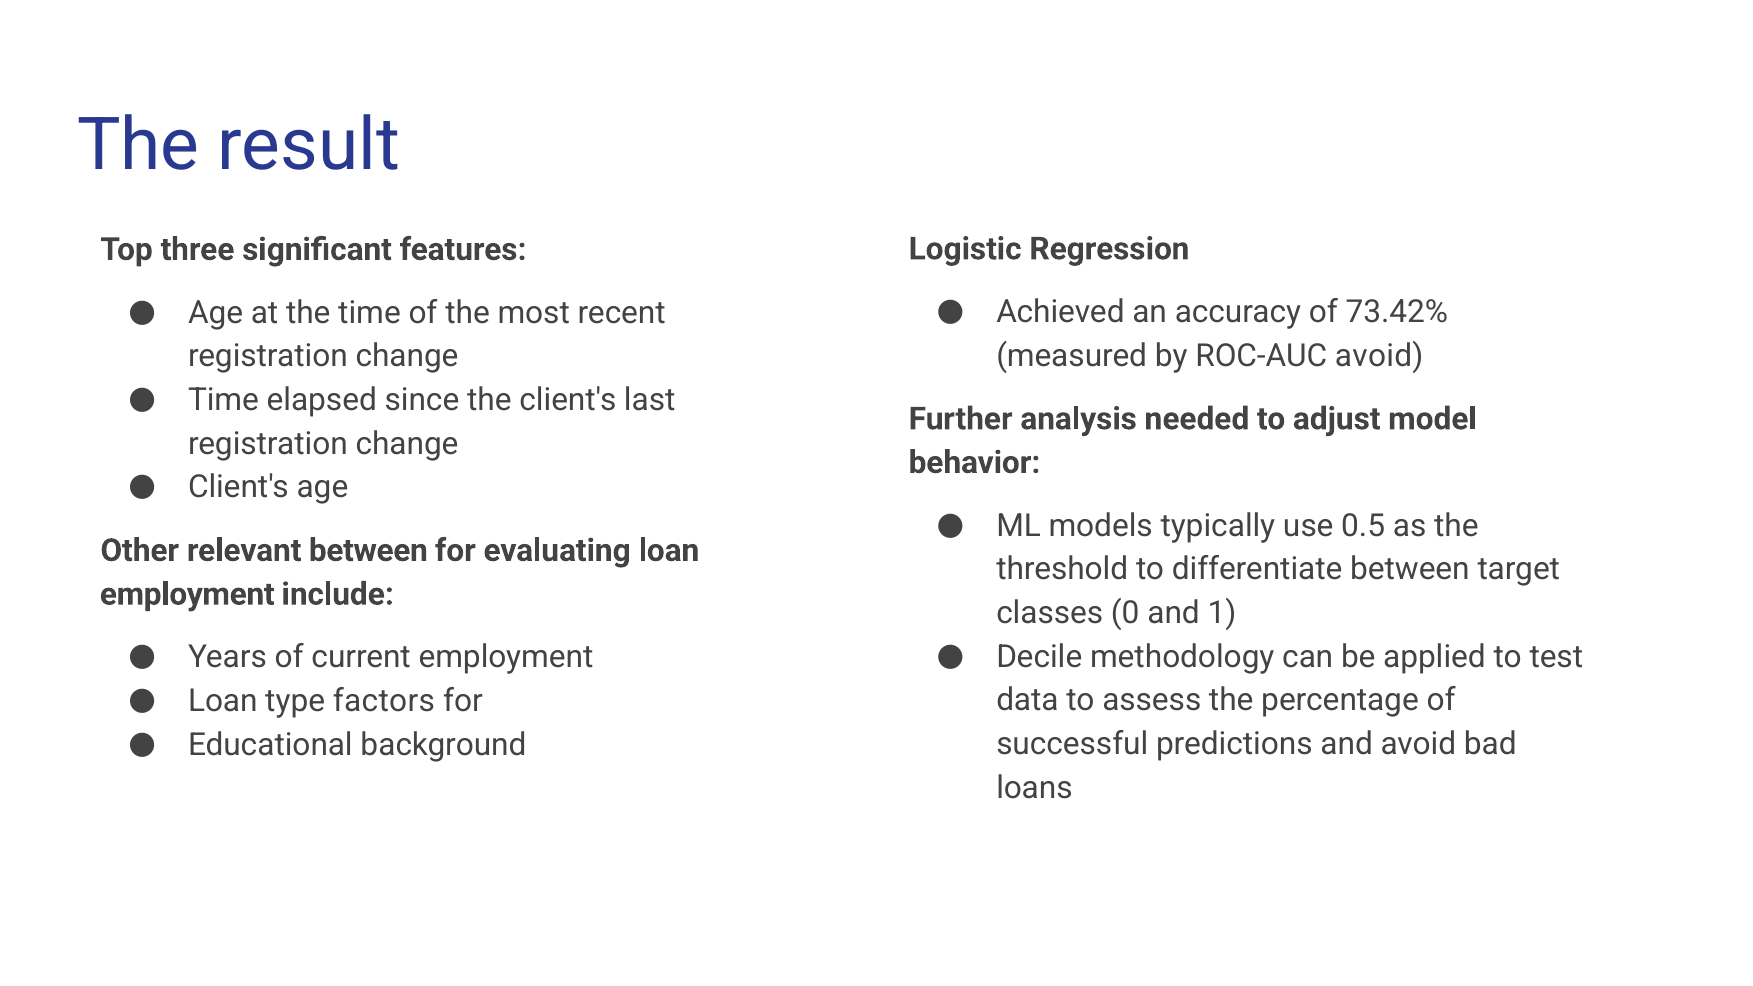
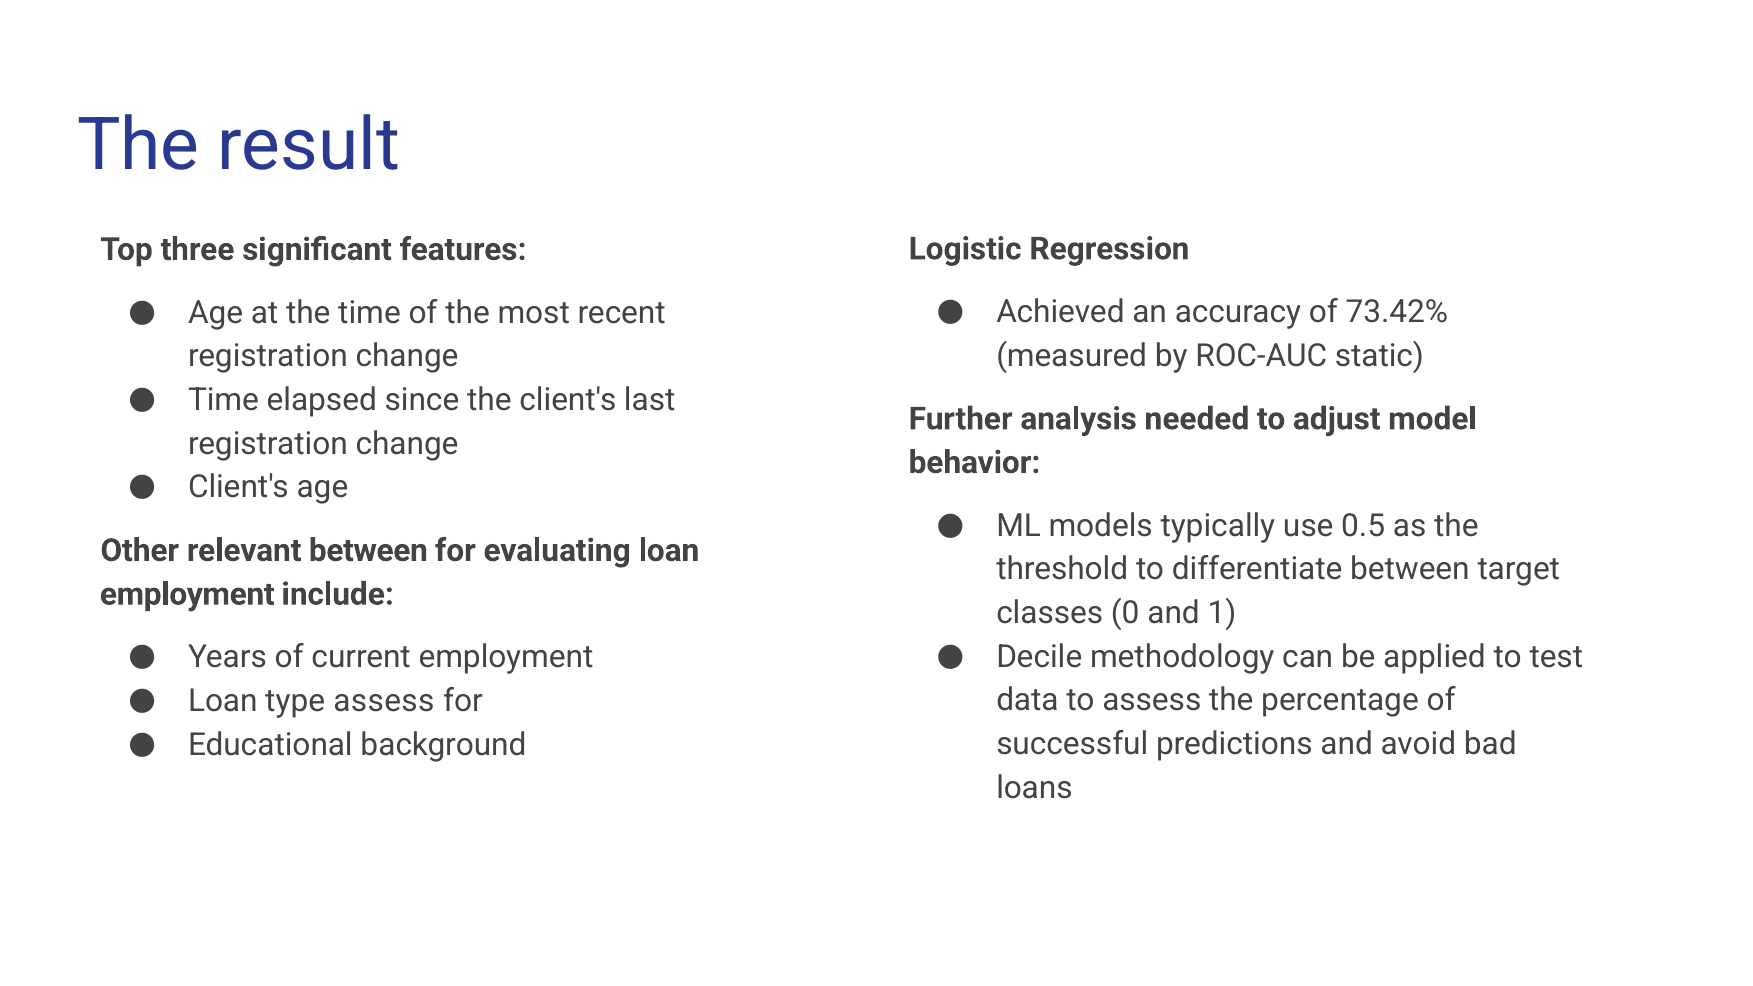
ROC-AUC avoid: avoid -> static (1379, 356)
type factors: factors -> assess (384, 701)
